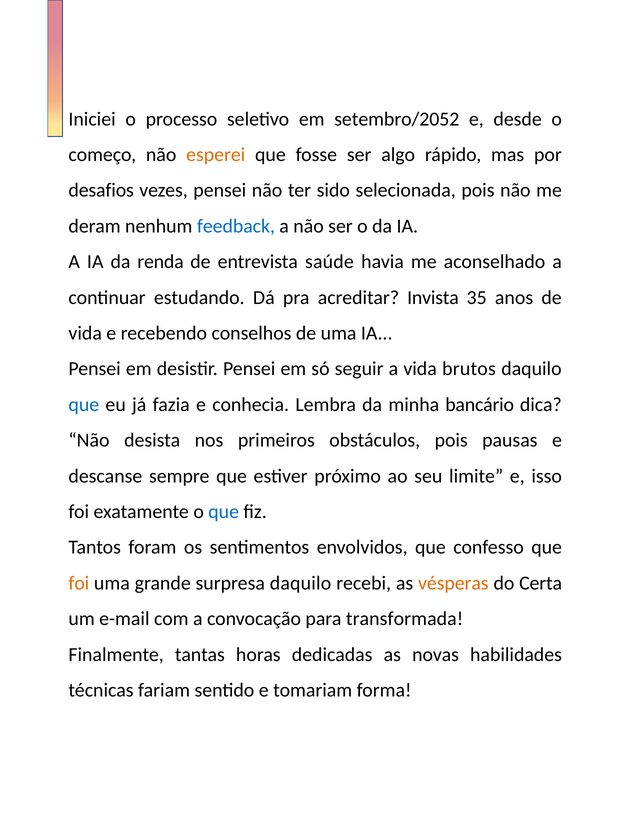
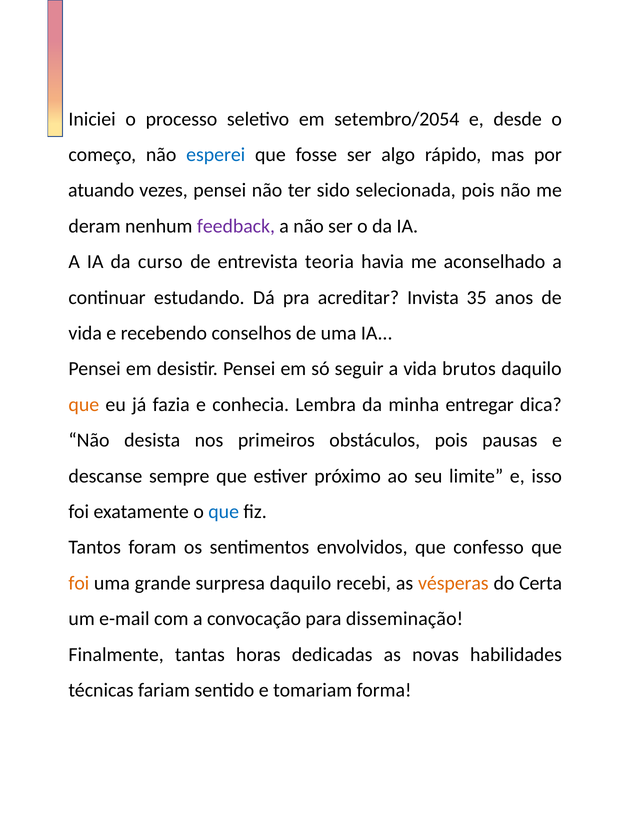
setembro/2052: setembro/2052 -> setembro/2054 (397, 119)
esperei colour: orange -> blue (216, 155)
desafios: desafios -> atuando (101, 190)
feedback colour: blue -> purple (236, 226)
renda: renda -> curso (160, 262)
saúde: saúde -> teoria (329, 262)
que colour: blue -> orange (84, 405)
bancário: bancário -> entregar (480, 405)
transformada: transformada -> disseminação (405, 619)
